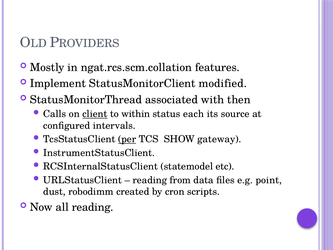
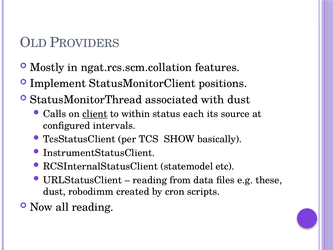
modified: modified -> positions (223, 83)
with then: then -> dust (239, 100)
per underline: present -> none (127, 139)
gateway: gateway -> basically (220, 139)
point: point -> these (269, 180)
